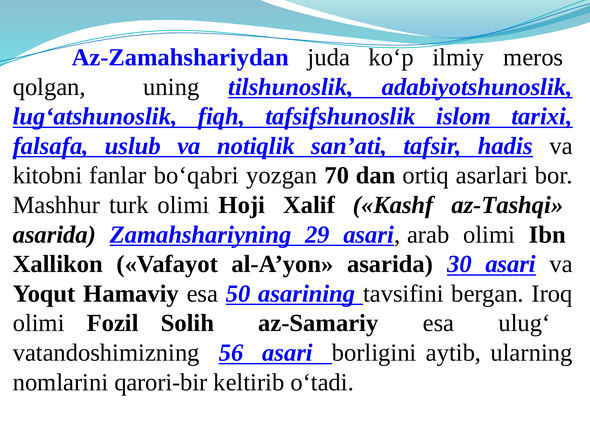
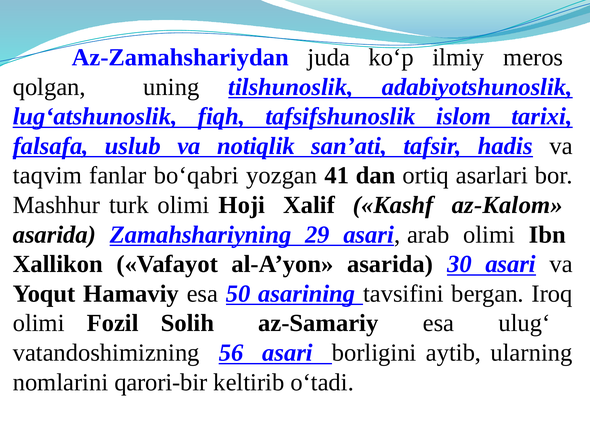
kitobni: kitobni -> taqvim (47, 175)
70: 70 -> 41 (337, 175)
az-Tashqi: az-Tashqi -> az-Kalom (507, 205)
